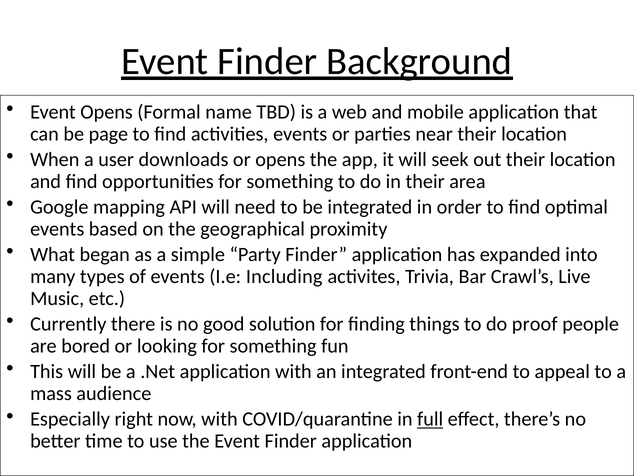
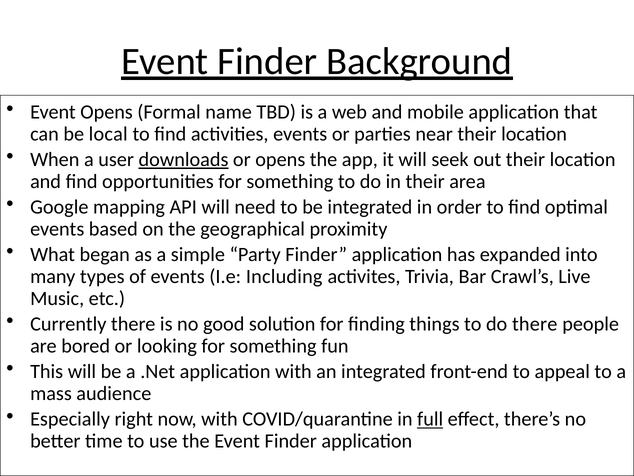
page: page -> local (108, 134)
downloads underline: none -> present (183, 159)
do proof: proof -> there (535, 324)
